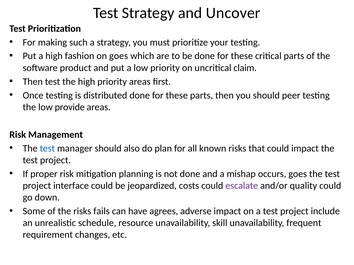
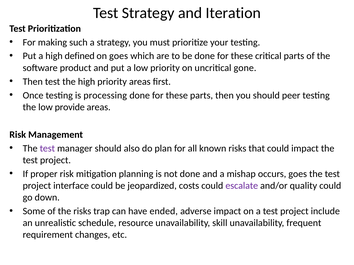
Uncover: Uncover -> Iteration (233, 13)
fashion: fashion -> defined (80, 56)
claim: claim -> gone (245, 68)
distributed: distributed -> processing (105, 95)
test colour: blue -> purple (47, 149)
fails: fails -> trap (102, 212)
agrees: agrees -> ended (164, 212)
